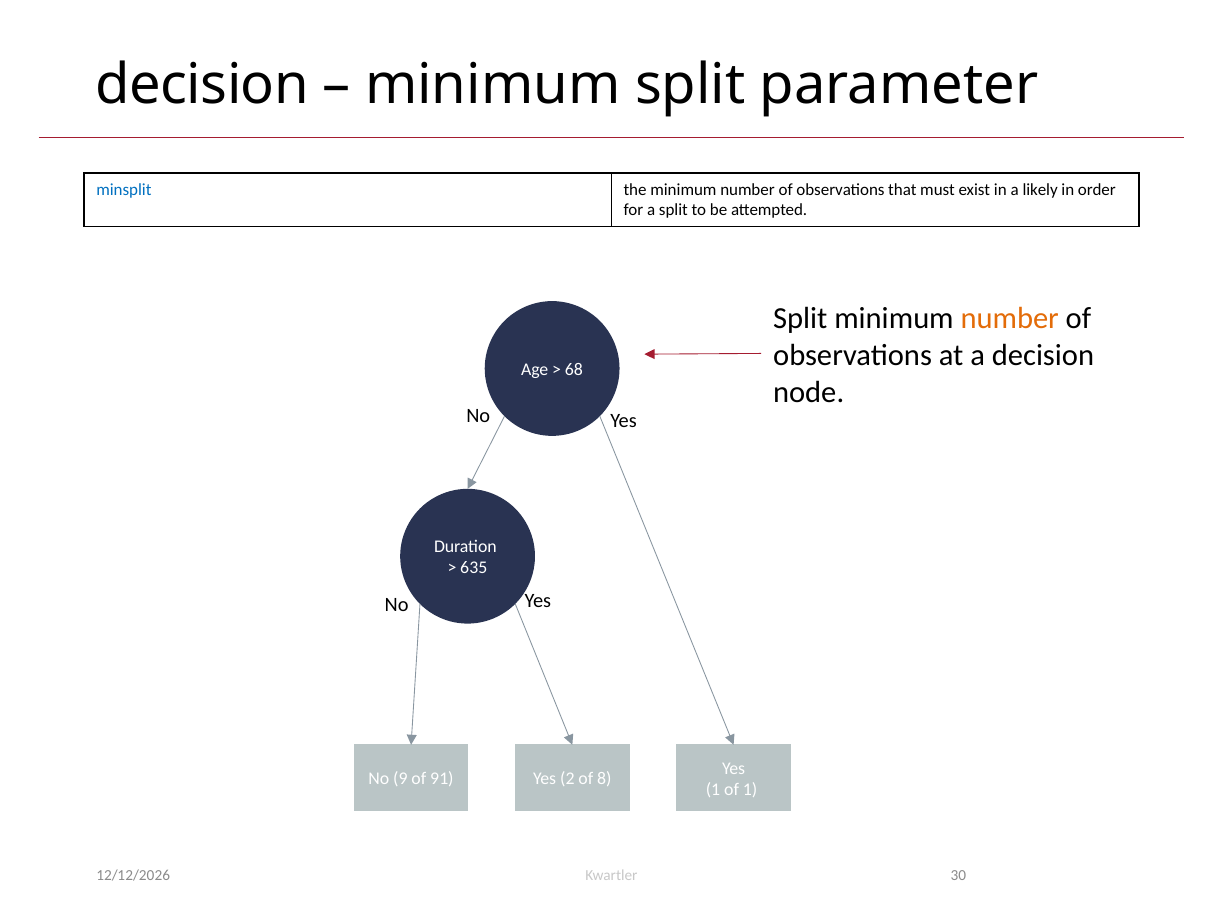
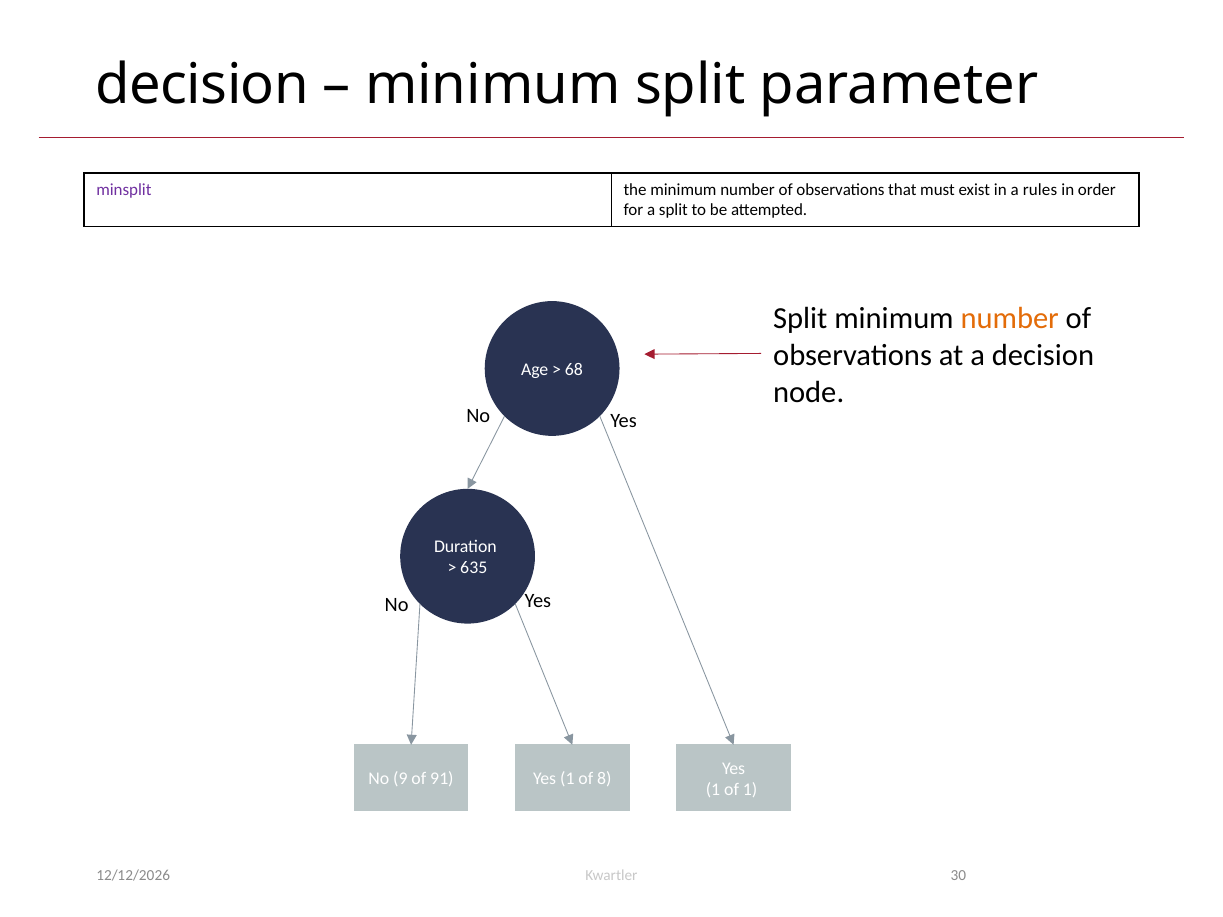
minsplit colour: blue -> purple (124, 190)
likely: likely -> rules (1040, 190)
91 Yes 2: 2 -> 1 (567, 779)
